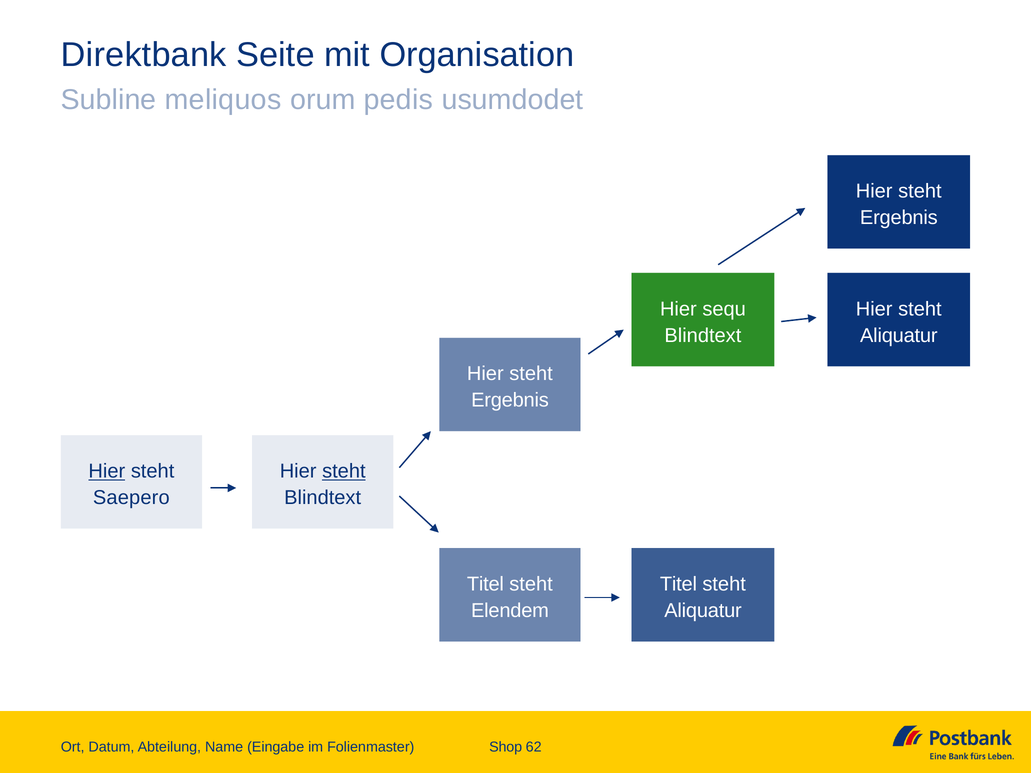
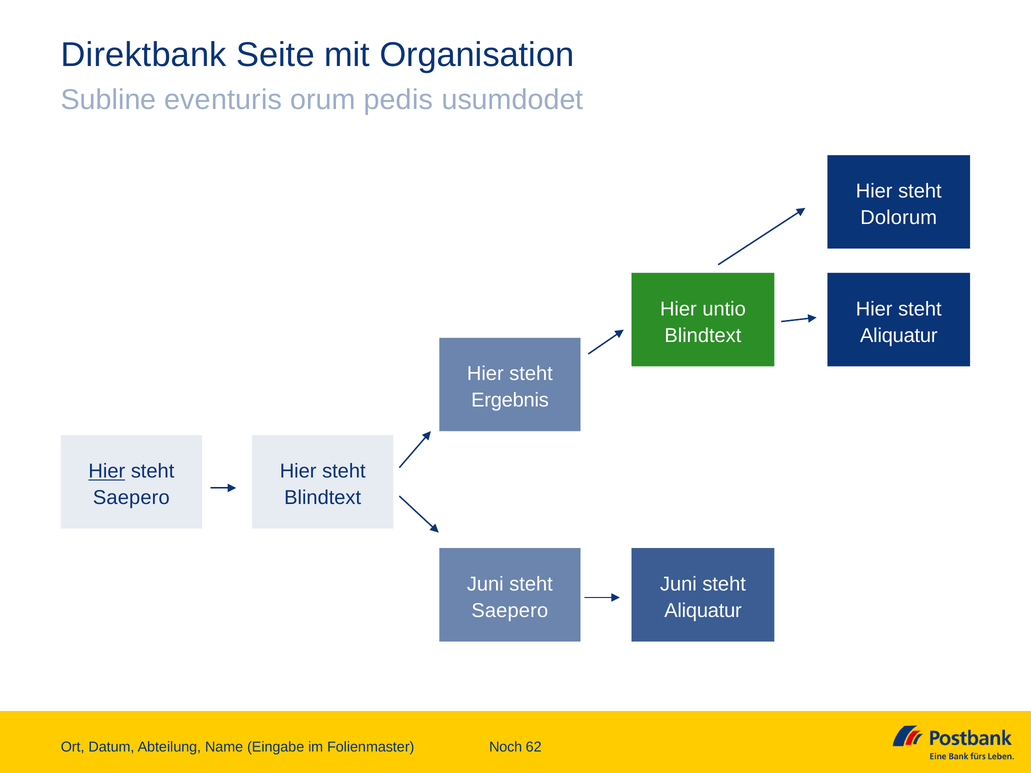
meliquos: meliquos -> eventuris (223, 100)
Ergebnis: Ergebnis -> Dolorum (899, 218)
sequ: sequ -> untio (724, 309)
steht underline: present -> none (344, 471)
Titel: Titel -> Juni (485, 584)
Titel: Titel -> Juni (678, 584)
Elendem: Elendem -> Saepero (510, 611)
Shop: Shop -> Noch (506, 747)
